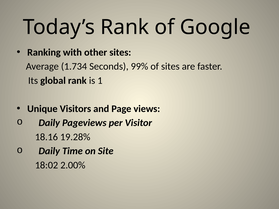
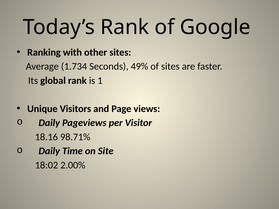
99%: 99% -> 49% (139, 66)
19.28%: 19.28% -> 98.71% (75, 137)
